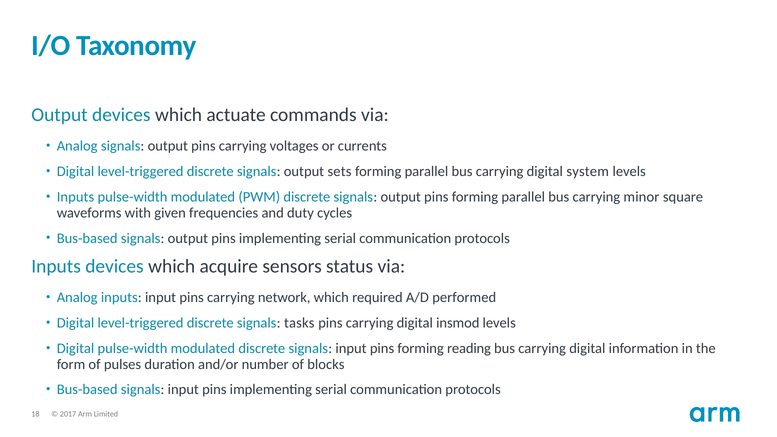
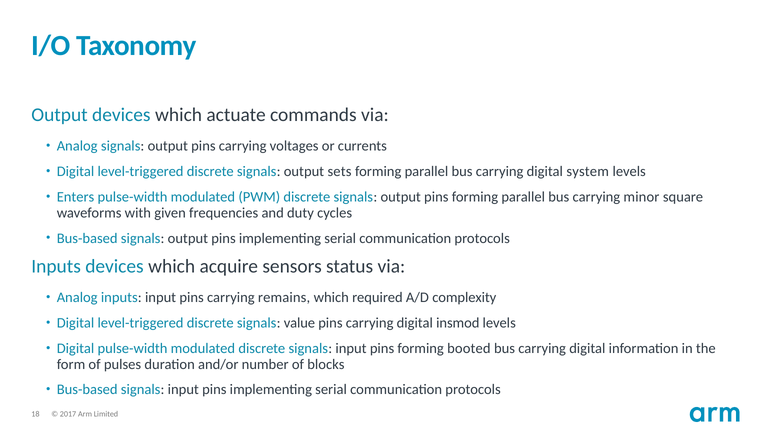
Inputs: Inputs -> Enters (76, 197)
network: network -> remains (284, 298)
performed: performed -> complexity (464, 298)
tasks: tasks -> value (299, 323)
reading: reading -> booted (469, 349)
